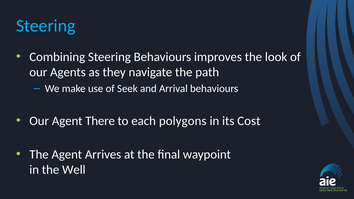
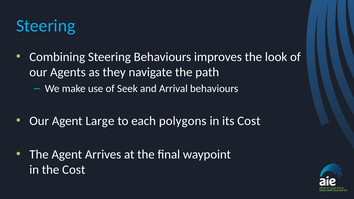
There: There -> Large (100, 121)
the Well: Well -> Cost (74, 170)
